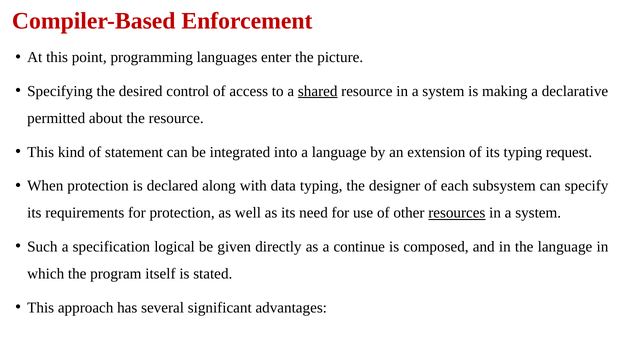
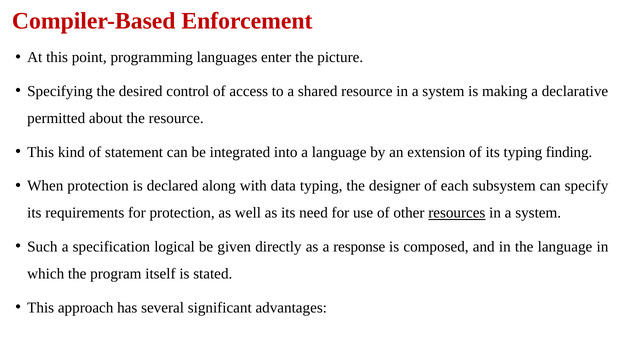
shared underline: present -> none (318, 91)
request: request -> finding (569, 152)
continue: continue -> response (359, 247)
